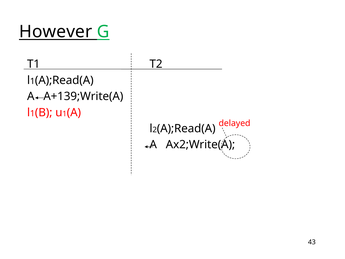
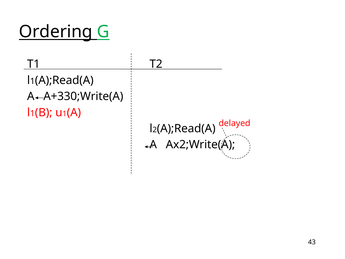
However: However -> Ordering (56, 32)
A+139;Write(A: A+139;Write(A -> A+330;Write(A (83, 96)
